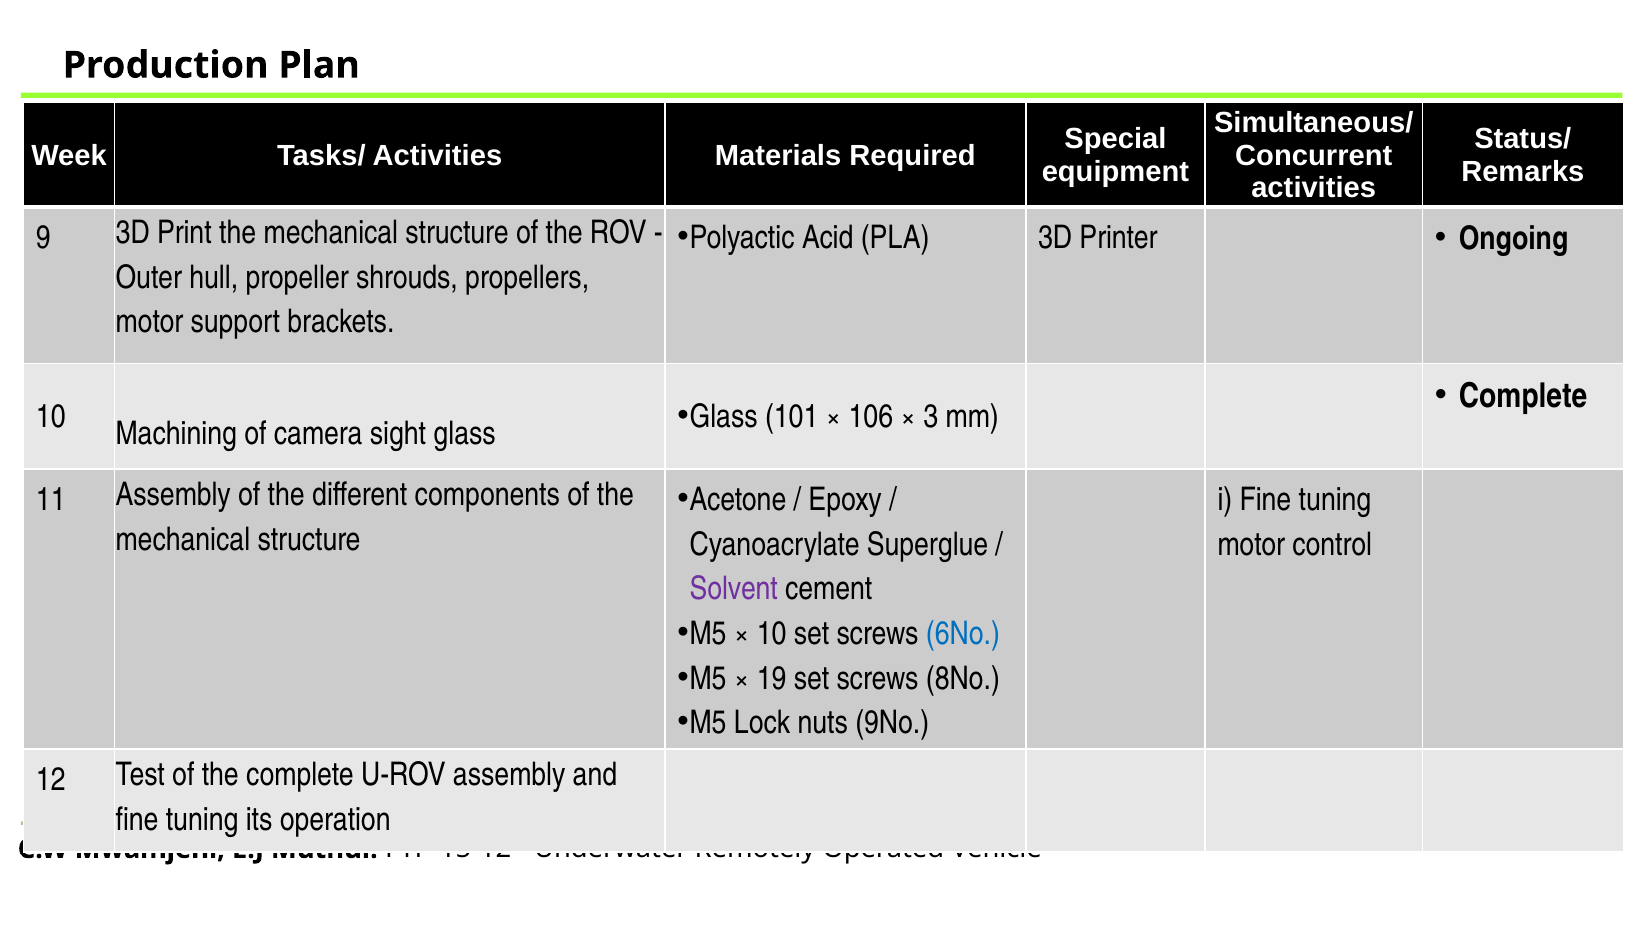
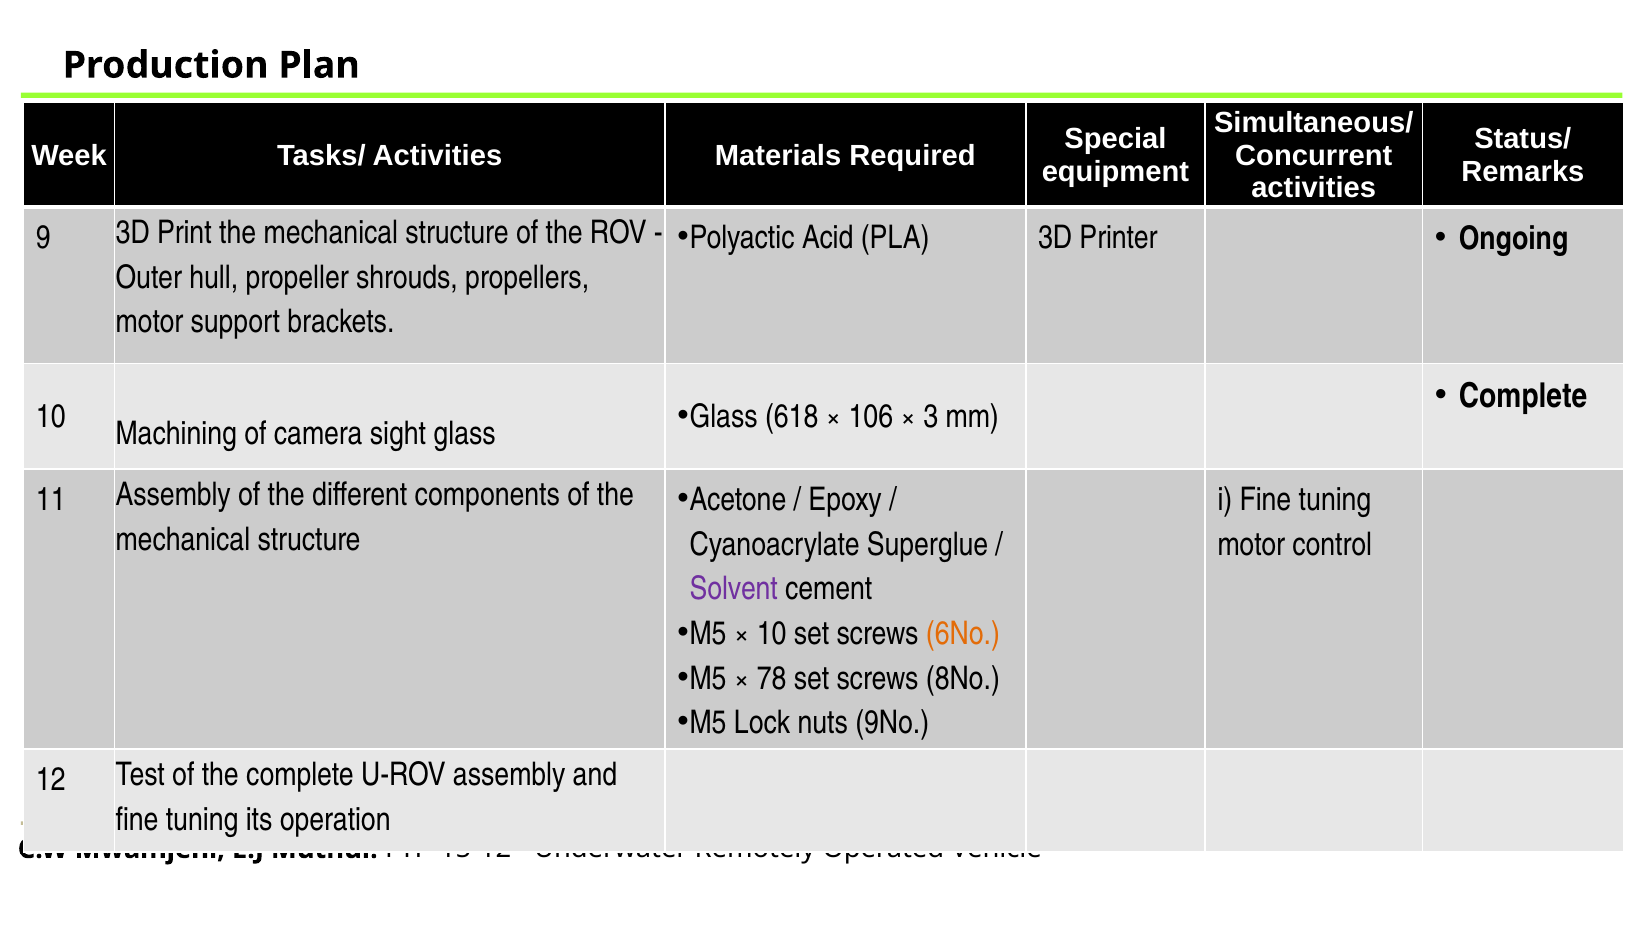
101: 101 -> 618 (792, 416)
6No colour: blue -> orange (963, 634)
19: 19 -> 78 (772, 678)
